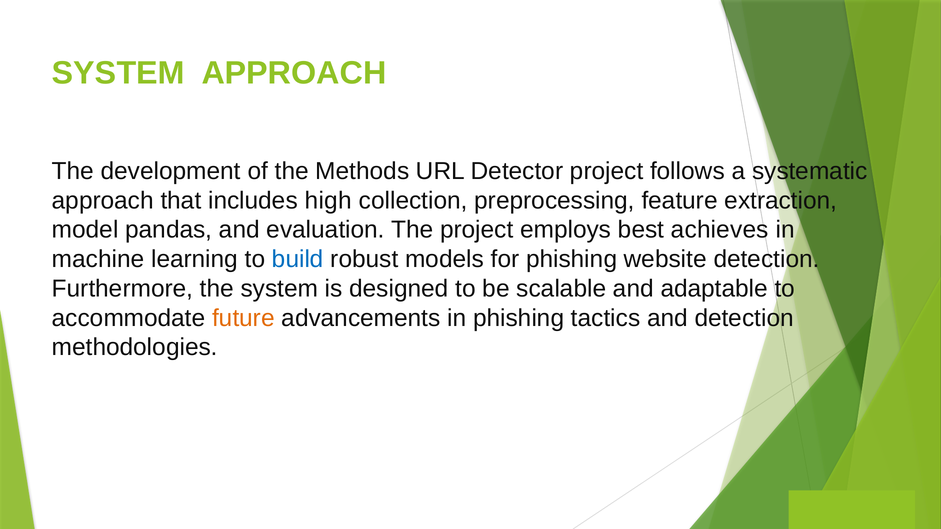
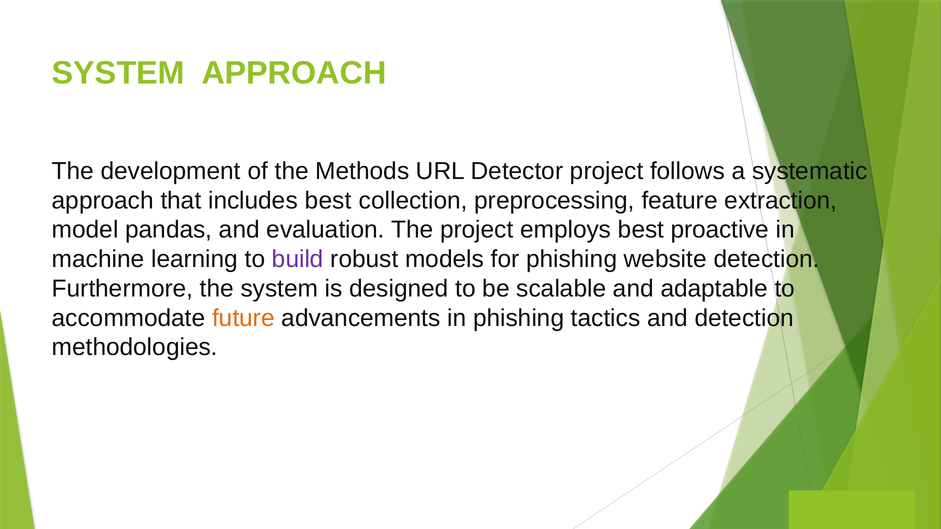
includes high: high -> best (328, 201)
achieves: achieves -> proactive (720, 230)
build colour: blue -> purple (298, 259)
